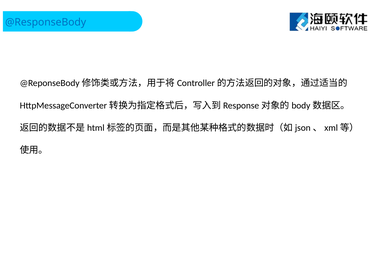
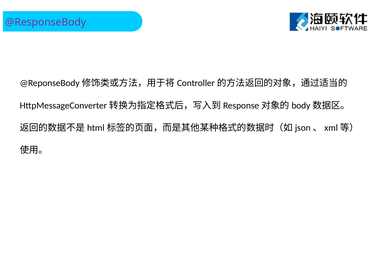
@ResponseBody colour: blue -> purple (46, 22)
